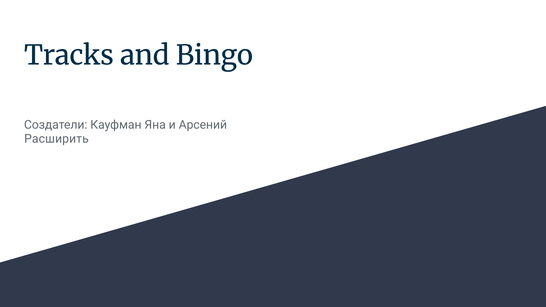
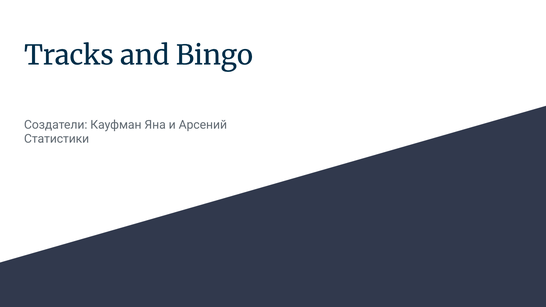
Расширить: Расширить -> Статистики (57, 139)
